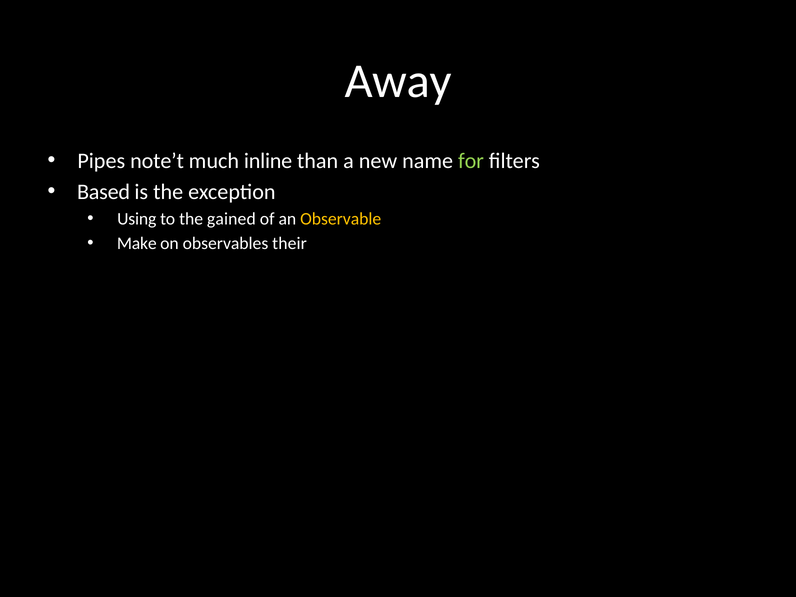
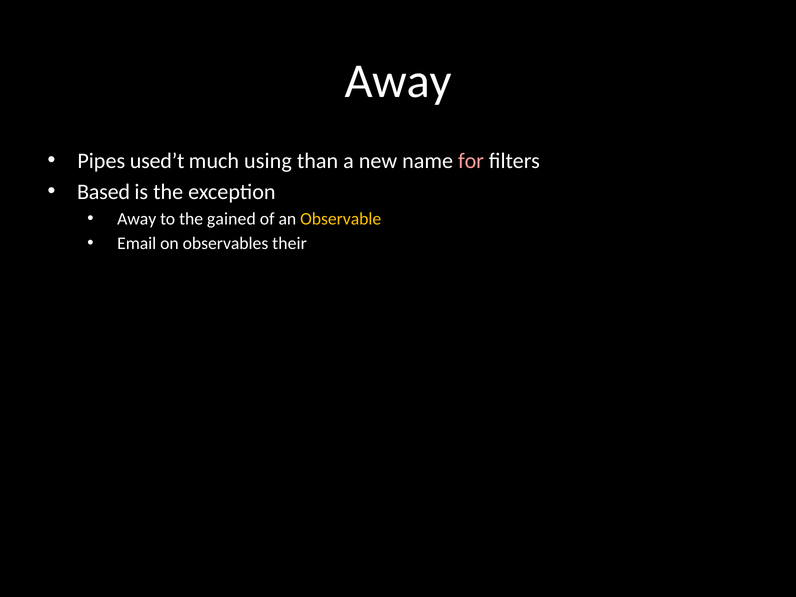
note’t: note’t -> used’t (157, 161)
inline: inline -> using (268, 161)
for colour: light green -> pink (471, 161)
Using: Using -> Away (137, 219)
Make: Make -> Email (137, 244)
